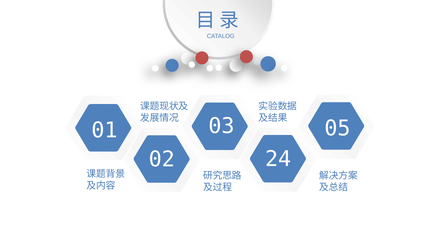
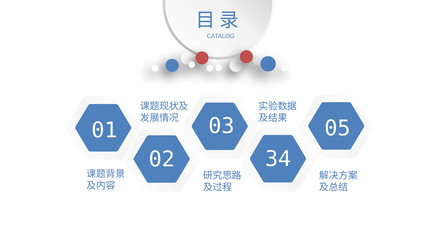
24: 24 -> 34 (278, 159)
